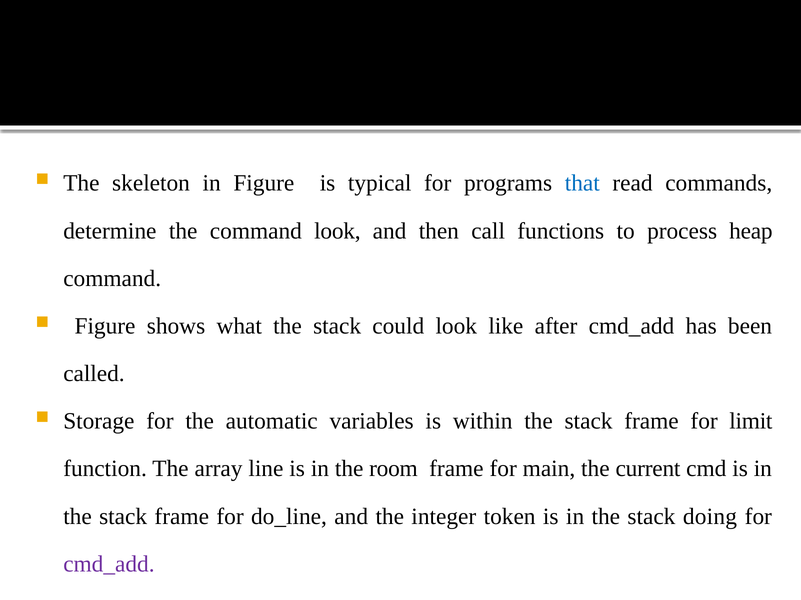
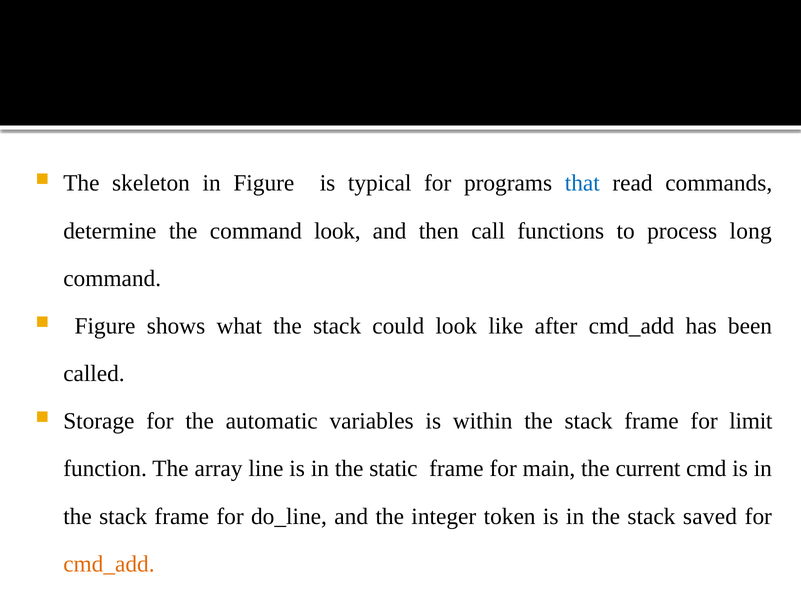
heap: heap -> long (751, 231)
room: room -> static (393, 469)
doing: doing -> saved (710, 517)
cmd_add colour: purple -> orange (109, 565)
